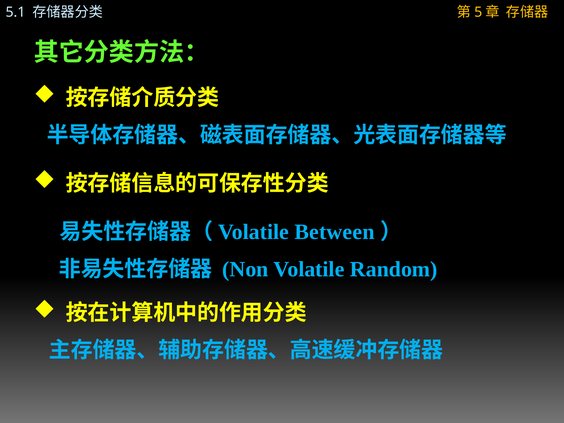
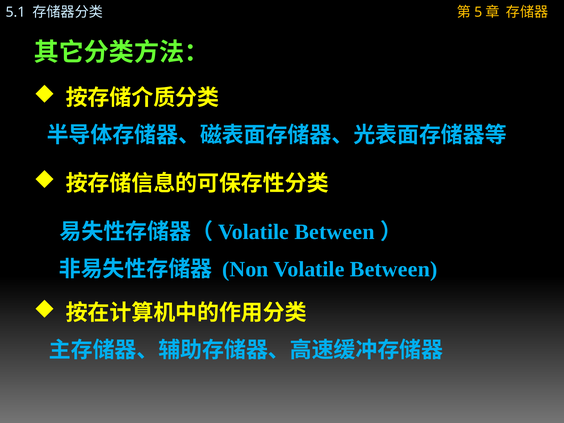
Non Volatile Random: Random -> Between (394, 269)
